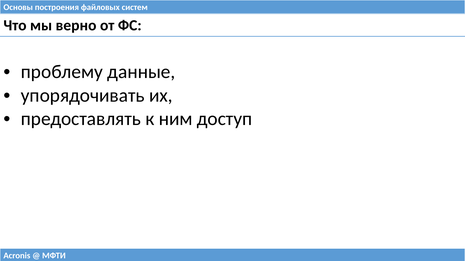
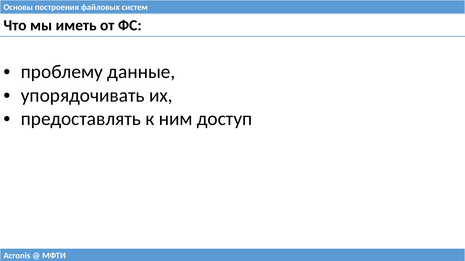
верно: верно -> иметь (76, 25)
